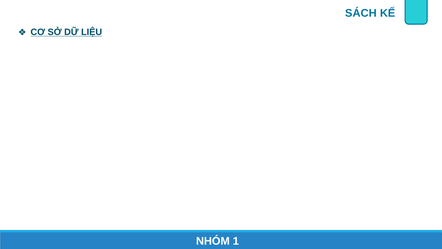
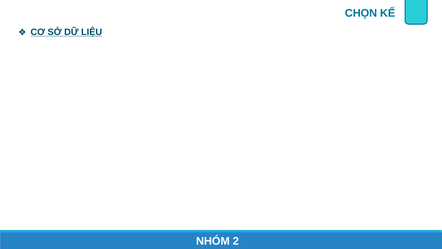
SÁCH: SÁCH -> CHỌN (361, 13)
1: 1 -> 2 (236, 241)
